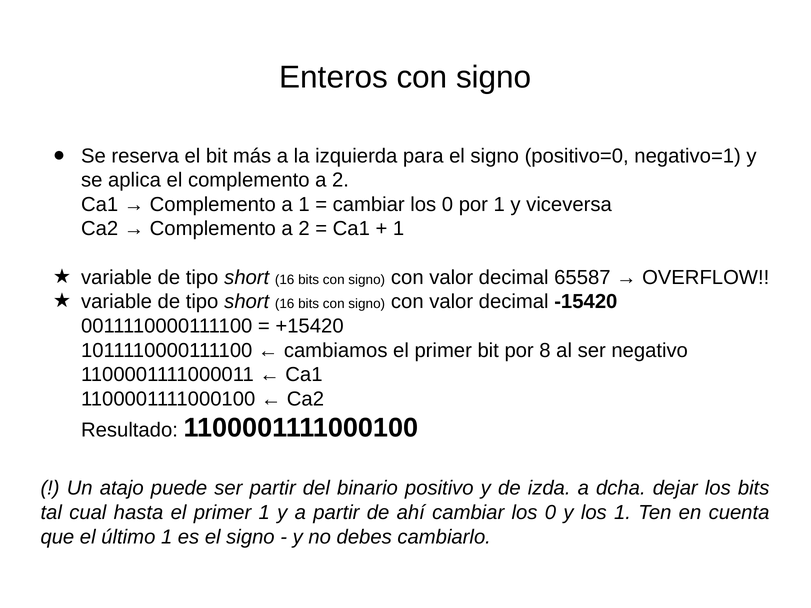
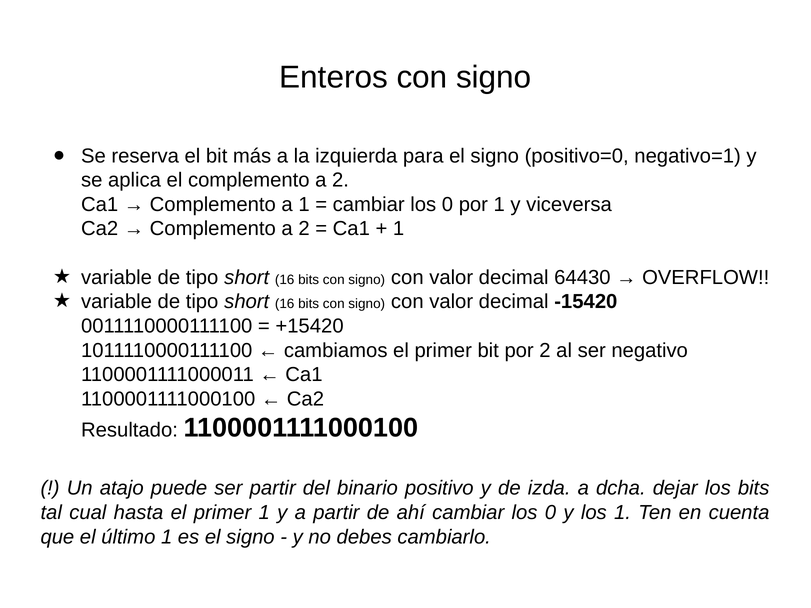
65587: 65587 -> 64430 (582, 278)
por 8: 8 -> 2 (545, 351)
